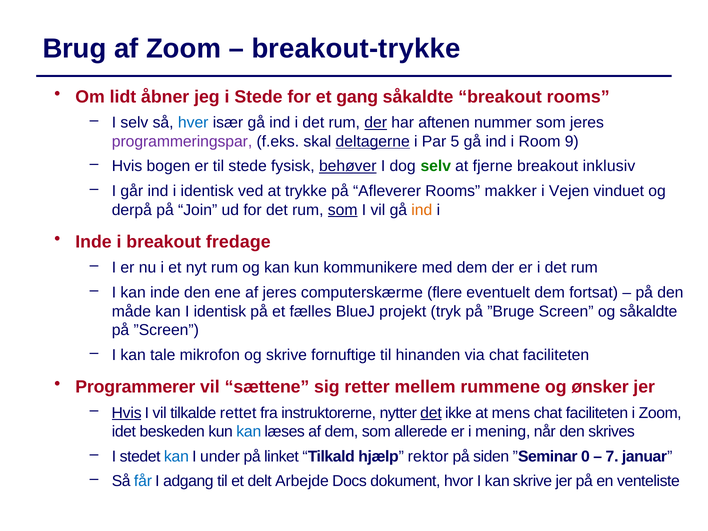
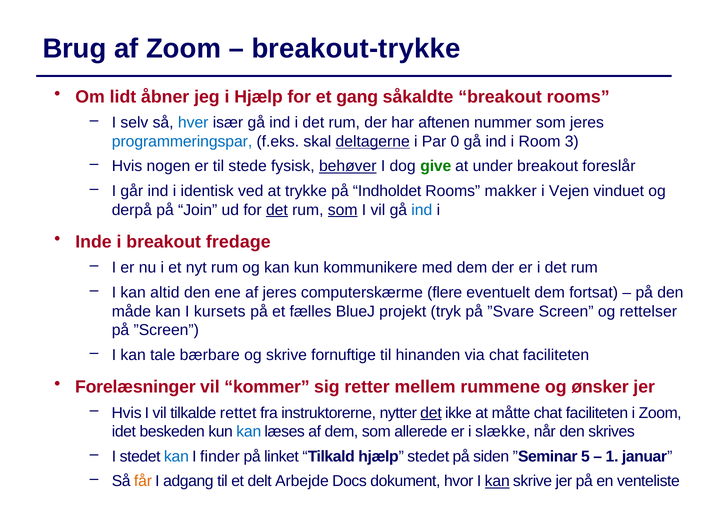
i Stede: Stede -> Hjælp (259, 97)
der underline: present -> none (376, 123)
programmeringspar colour: purple -> blue (182, 142)
5: 5 -> 0 (455, 142)
9: 9 -> 3 (572, 142)
bogen: bogen -> nogen (168, 166)
dog selv: selv -> give (436, 166)
fjerne: fjerne -> under (493, 166)
inklusiv: inklusiv -> foreslår (609, 166)
Afleverer: Afleverer -> Indholdet (387, 191)
det underline: none -> present (277, 210)
ind colour: orange -> blue (422, 210)
kan inde: inde -> altid (165, 293)
kan I identisk: identisk -> kursets (220, 311)
”Bruge: ”Bruge -> ”Svare (511, 311)
og såkaldte: såkaldte -> rettelser (648, 311)
mikrofon: mikrofon -> bærbare (210, 355)
Programmerer: Programmerer -> Forelæsninger (135, 387)
sættene: sættene -> kommer (267, 387)
Hvis underline: present -> none (127, 413)
mens: mens -> måtte (511, 413)
mening: mening -> slække (503, 432)
under: under -> finder (220, 457)
hjælp rektor: rektor -> stedet (428, 457)
0: 0 -> 5 (585, 457)
7: 7 -> 1 (612, 457)
får colour: blue -> orange (143, 481)
kan underline: none -> present (497, 481)
